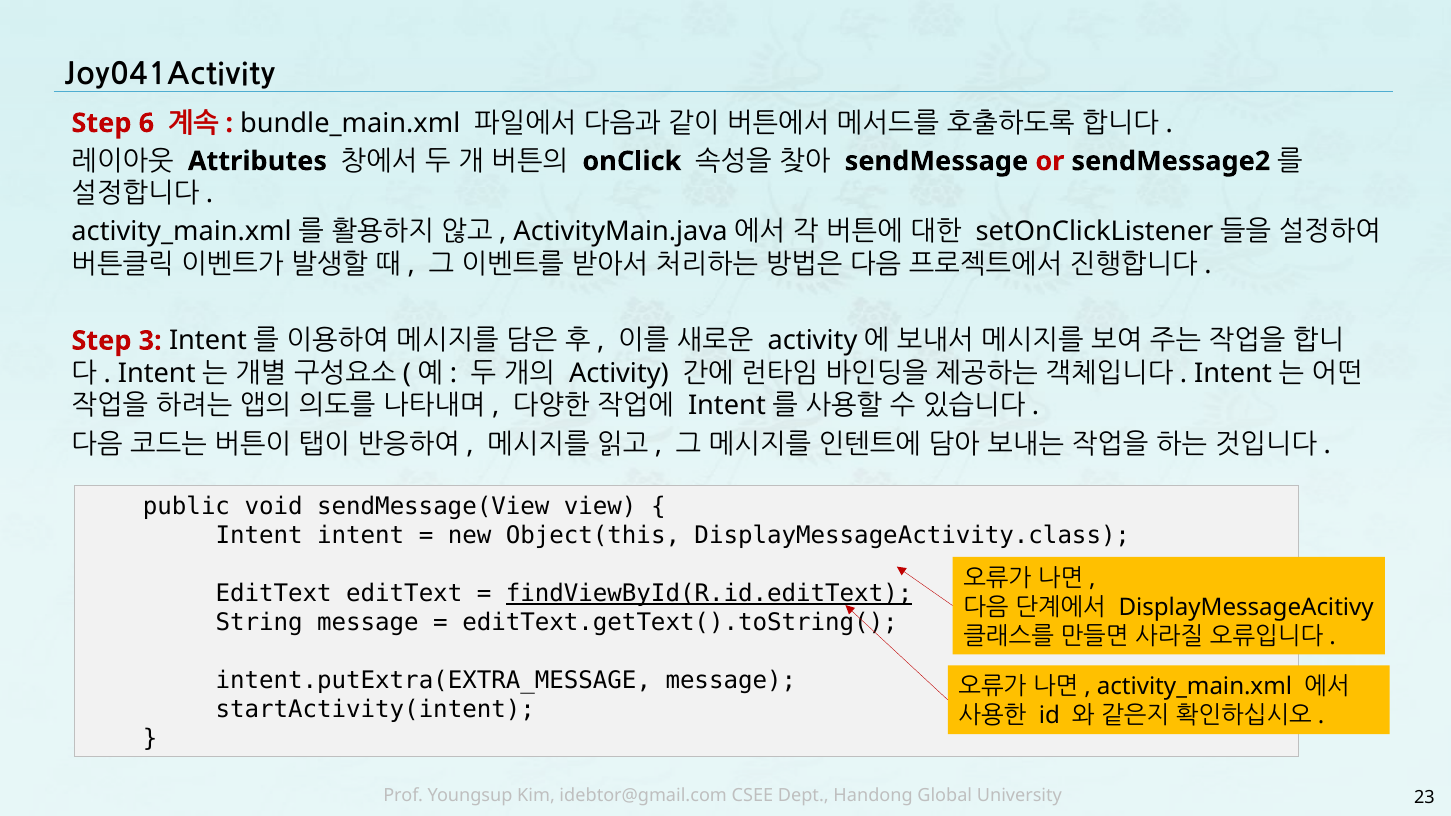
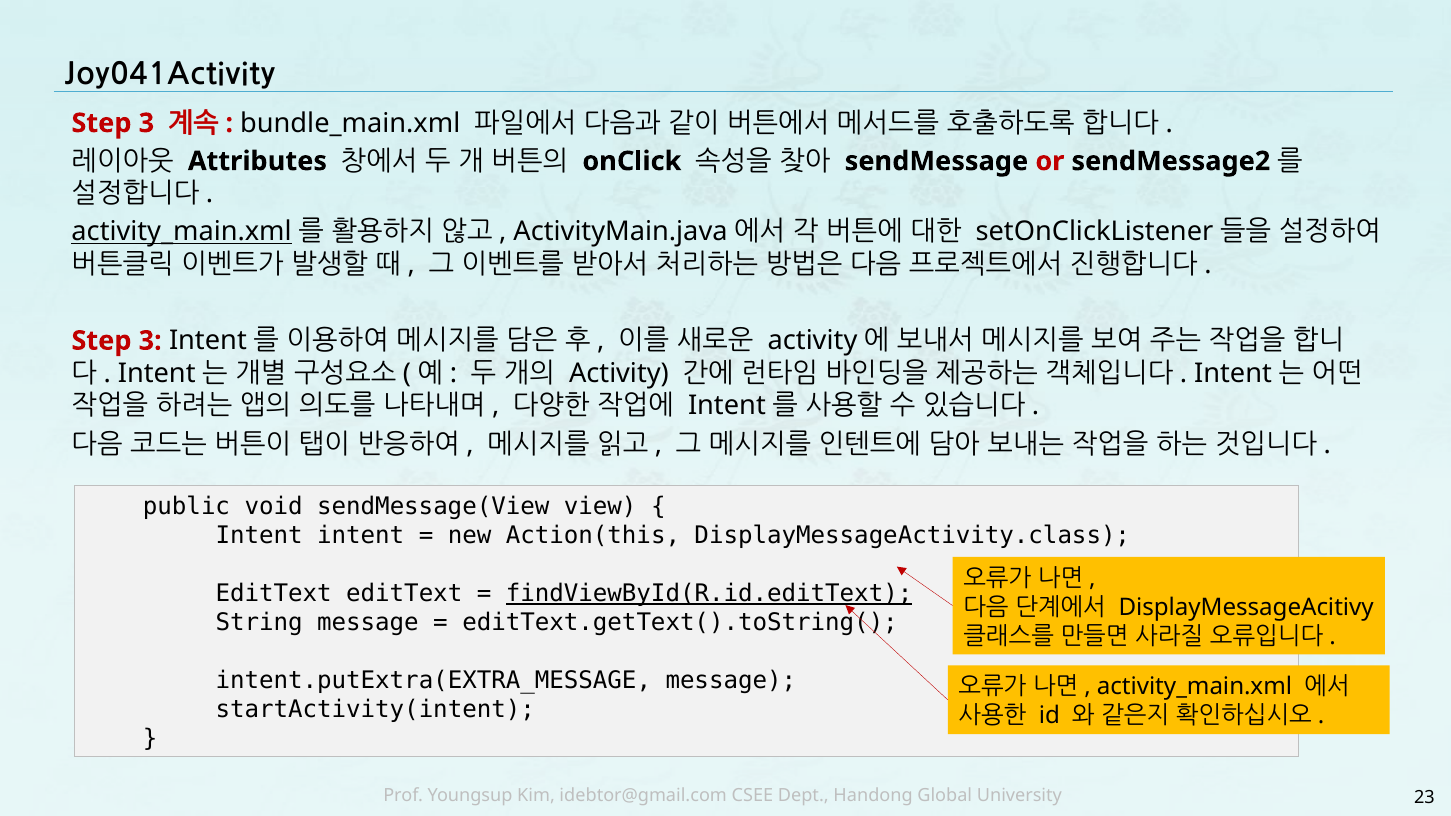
6: 6 -> 3 (146, 123)
activity_main.xml underline: none -> present (182, 232)
Object(this: Object(this -> Action(this (593, 536)
